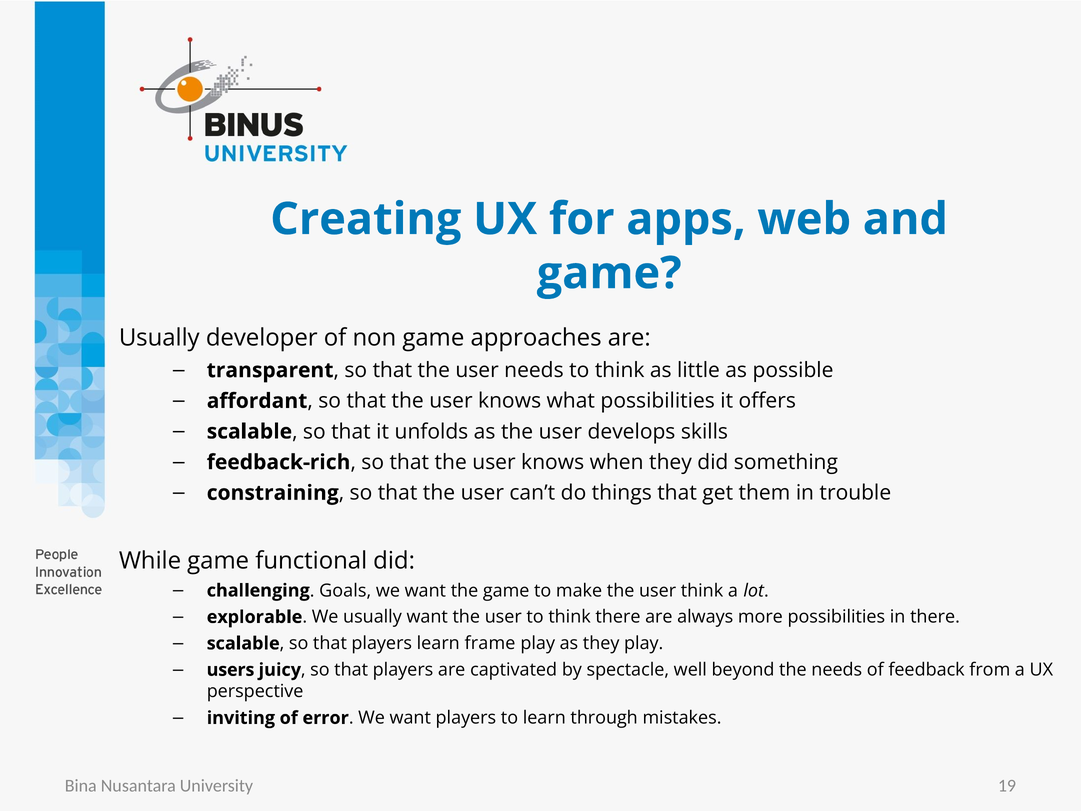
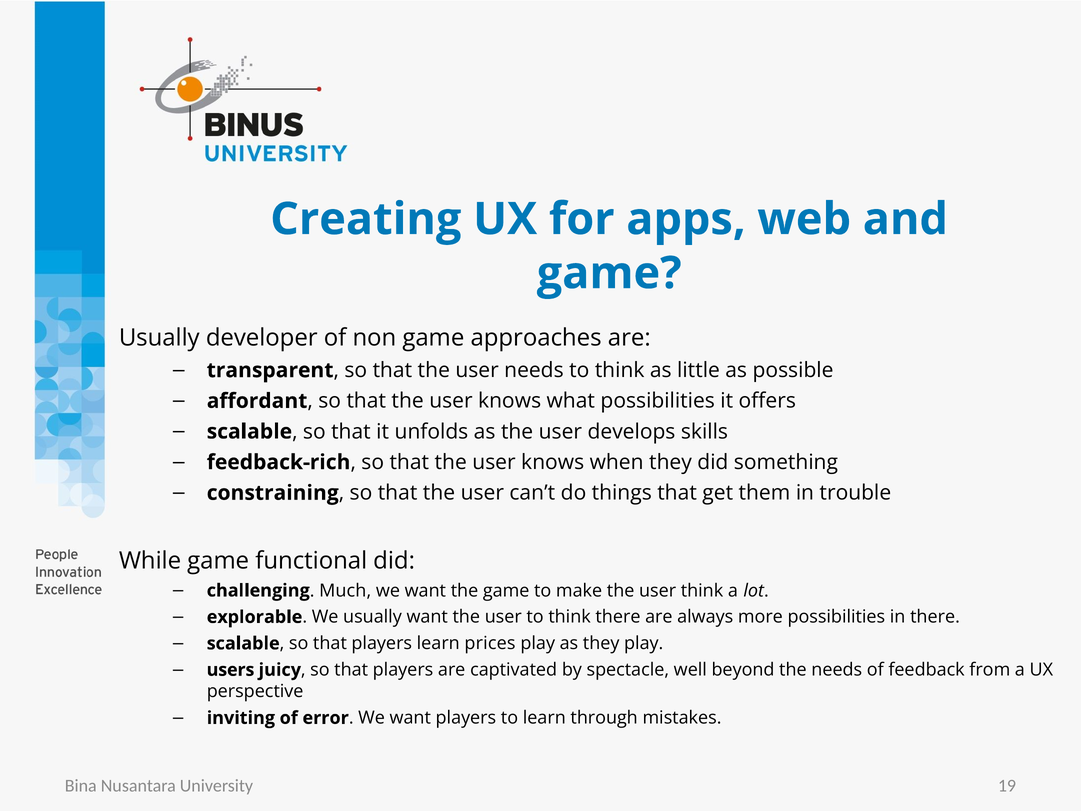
Goals: Goals -> Much (345, 590)
frame: frame -> prices (490, 643)
